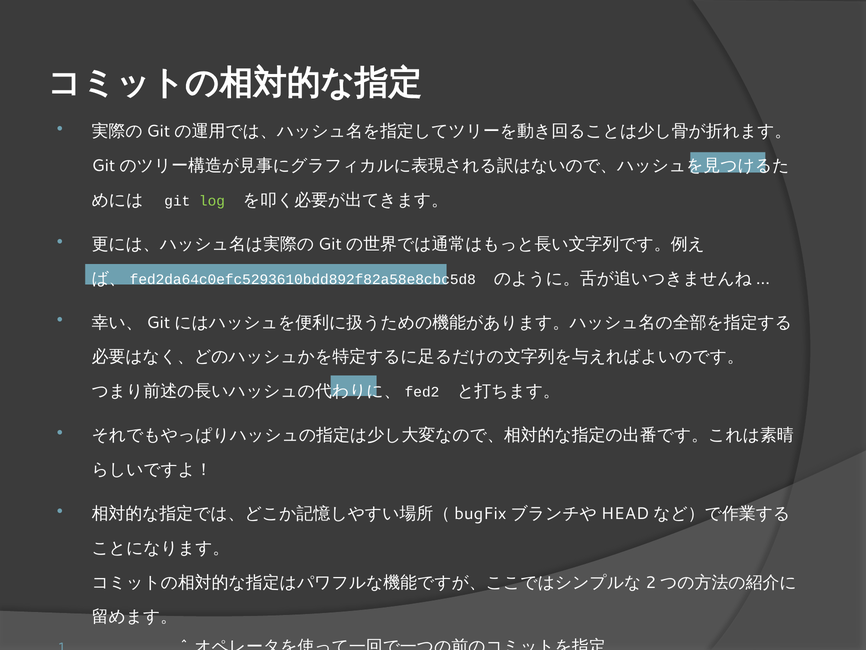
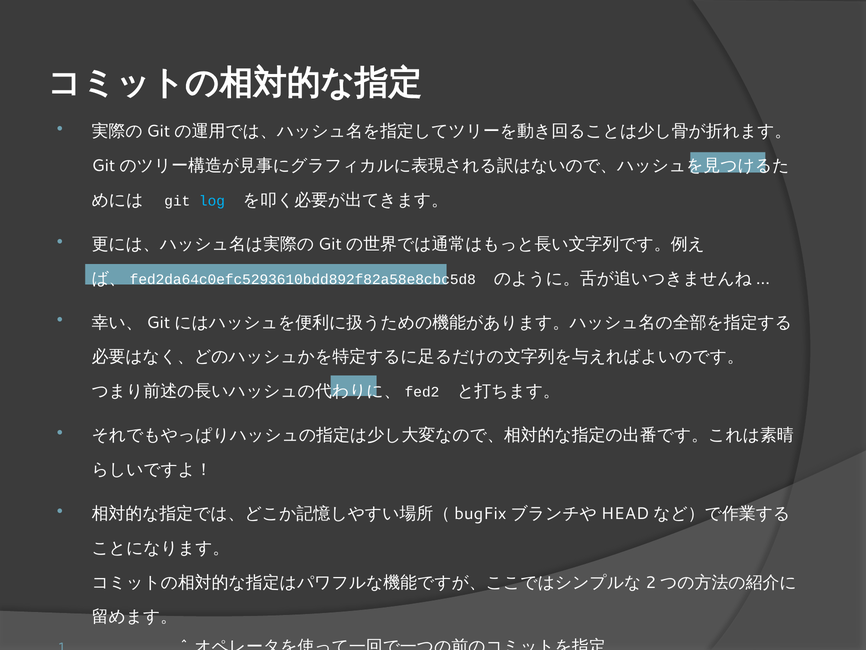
log colour: light green -> light blue (212, 201)
